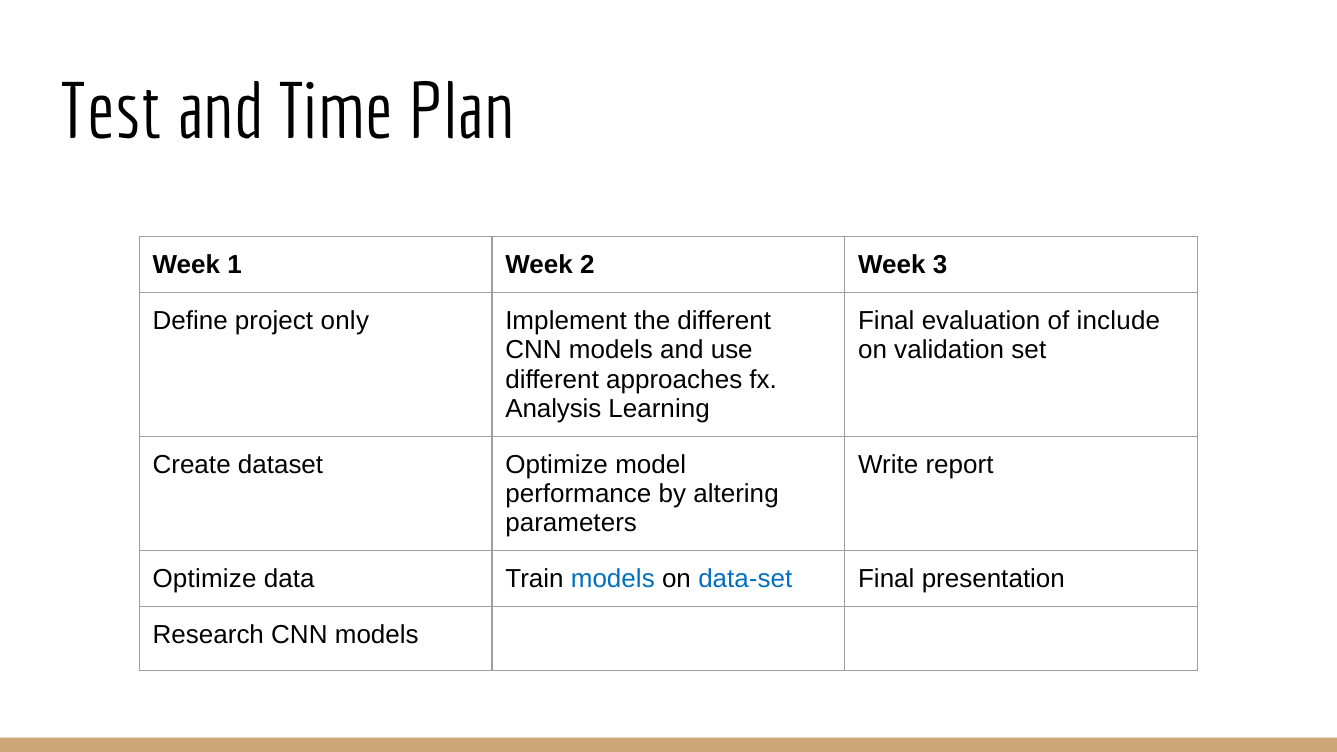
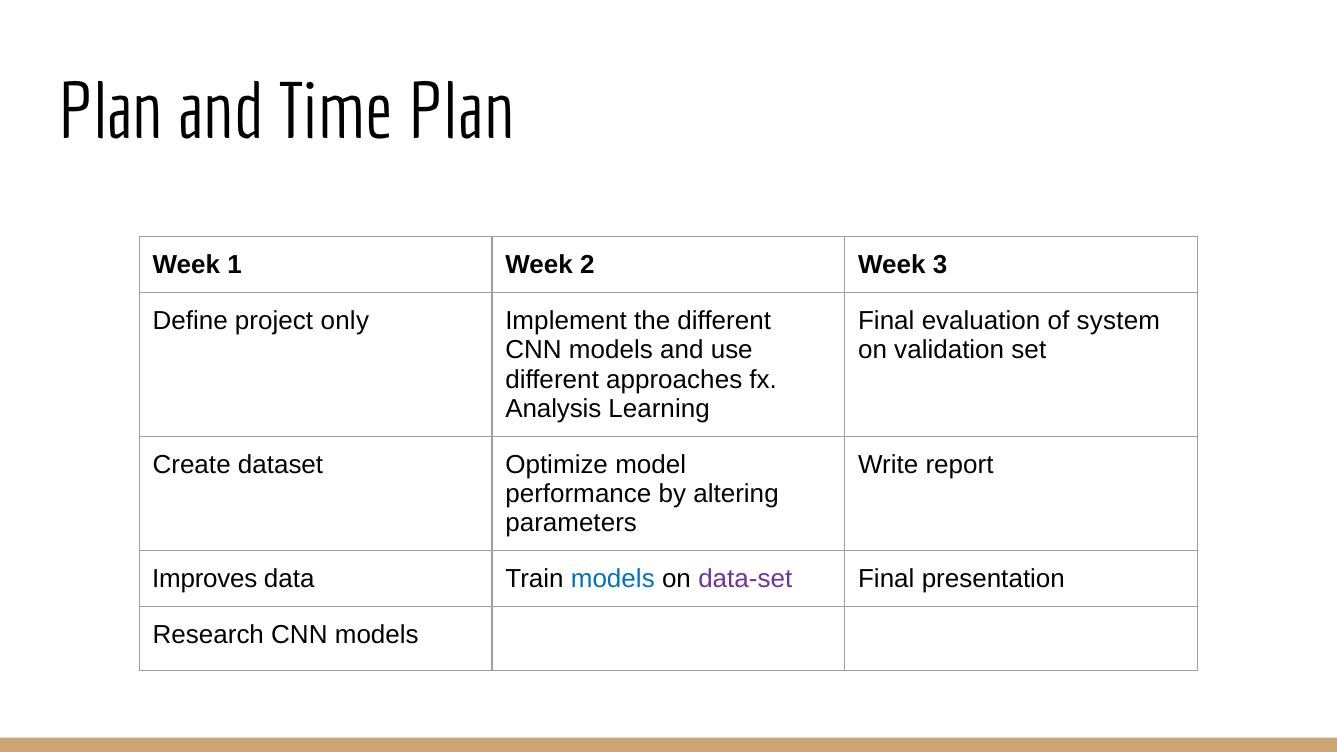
Test: Test -> Plan (111, 113)
include: include -> system (1118, 321)
Optimize: Optimize -> Improves (205, 579)
data-set colour: blue -> purple (745, 579)
